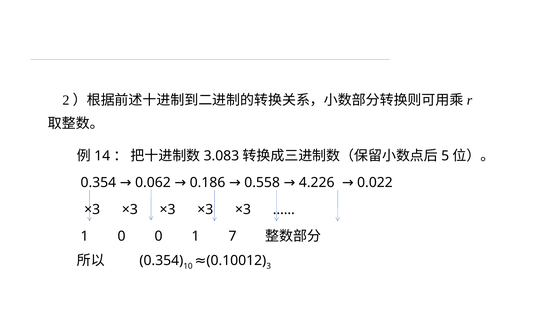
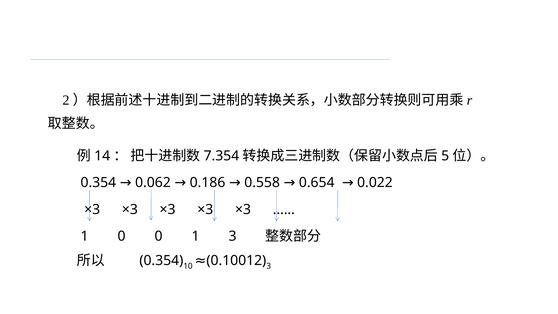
3.083: 3.083 -> 7.354 (221, 156)
4.226: 4.226 -> 0.654 (317, 183)
1 7: 7 -> 3 (233, 236)
